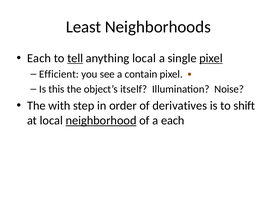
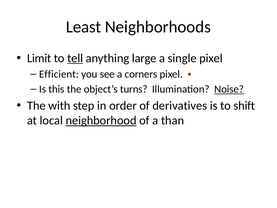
Each: Each -> Limit (39, 58)
anything local: local -> large (144, 58)
pixel underline: present -> none (211, 58)
contain: contain -> corners (141, 74)
itself: itself -> turns (134, 89)
Noise underline: none -> present (229, 89)
a each: each -> than (173, 120)
